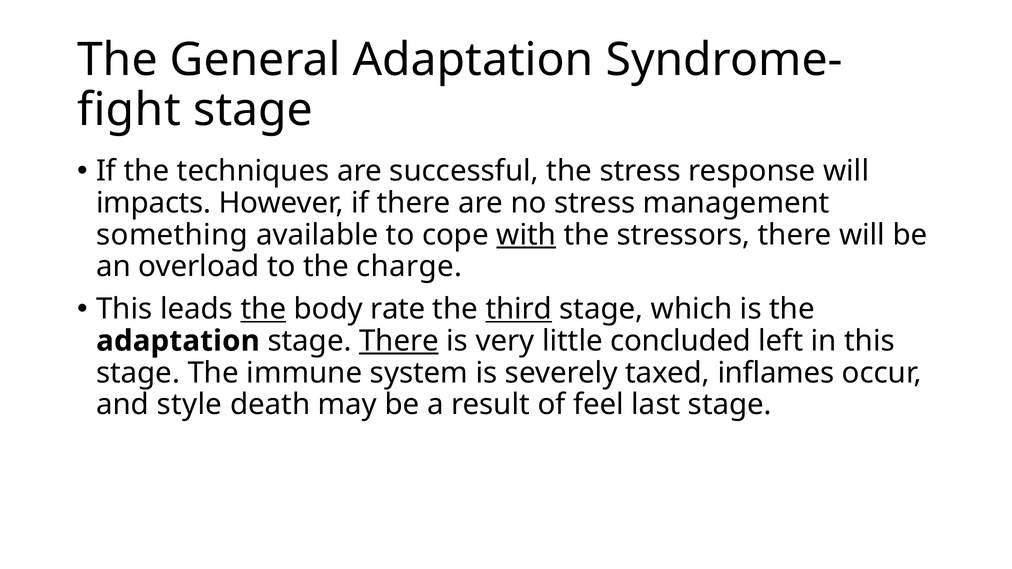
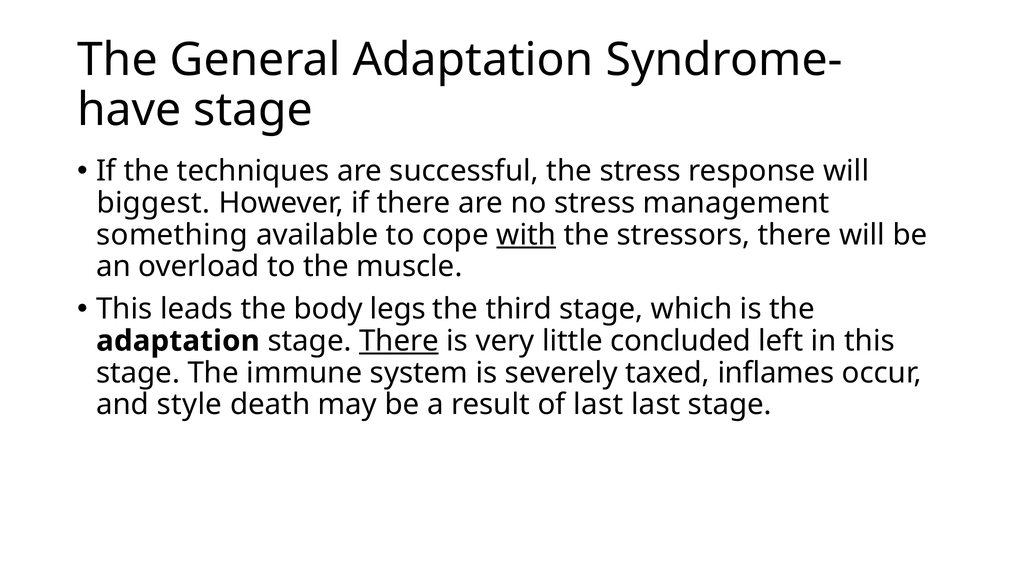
fight: fight -> have (129, 110)
impacts: impacts -> biggest (153, 203)
charge: charge -> muscle (409, 267)
the underline: present -> none (263, 309)
rate: rate -> legs (398, 309)
third underline: present -> none (519, 309)
of feel: feel -> last (598, 405)
